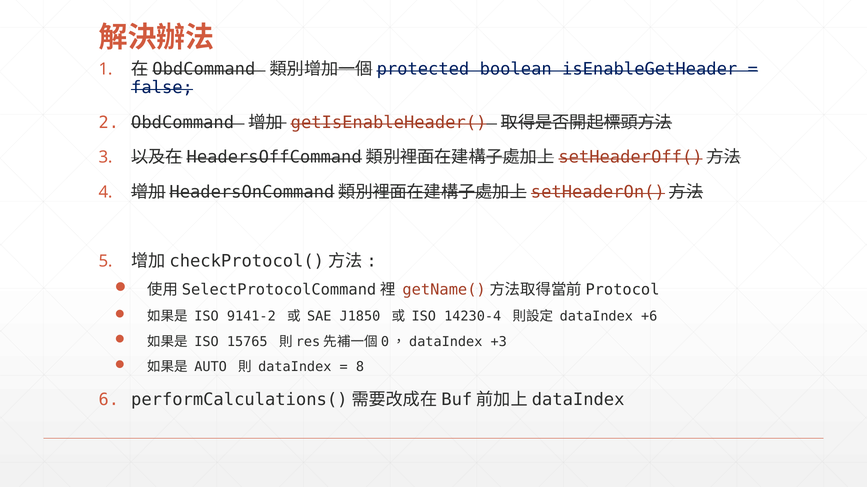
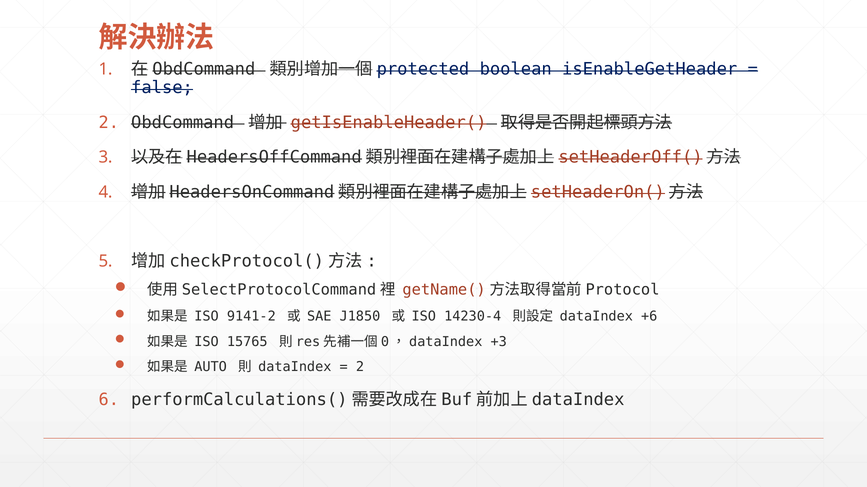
8: 8 -> 2 (360, 368)
